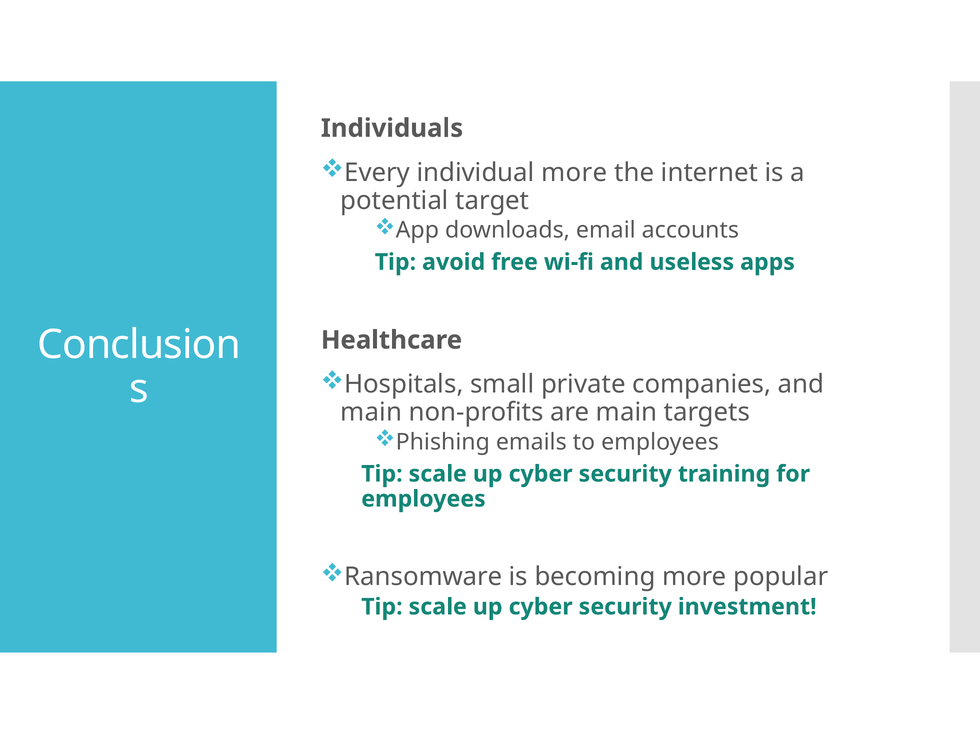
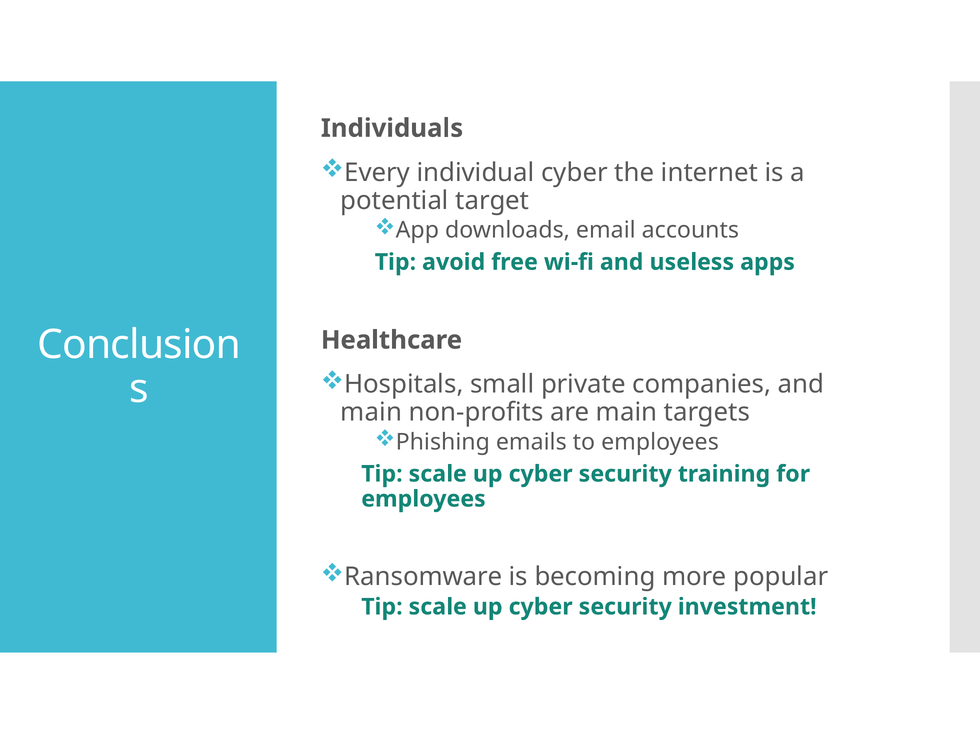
individual more: more -> cyber (574, 173)
